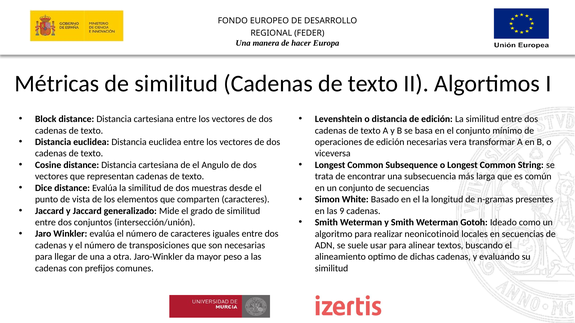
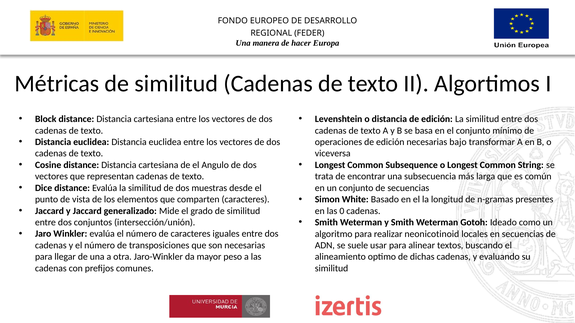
vera: vera -> bajo (458, 142)
9: 9 -> 0 (342, 211)
